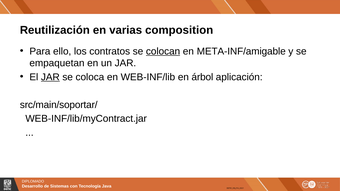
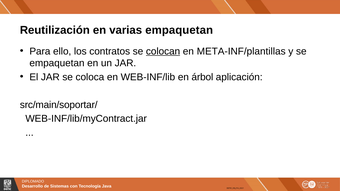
varias composition: composition -> empaquetan (179, 30)
META-INF/amigable: META-INF/amigable -> META-INF/plantillas (241, 51)
JAR underline: present -> none (50, 77)
